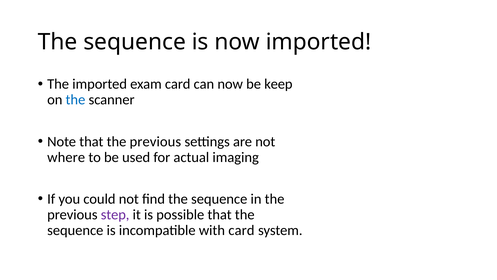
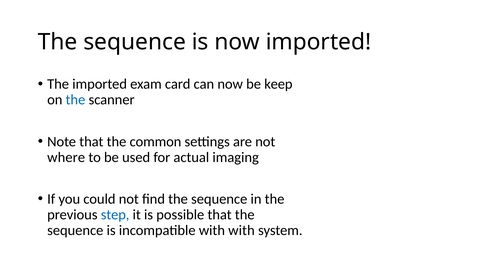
that the previous: previous -> common (155, 141)
step colour: purple -> blue (115, 214)
with card: card -> with (241, 230)
